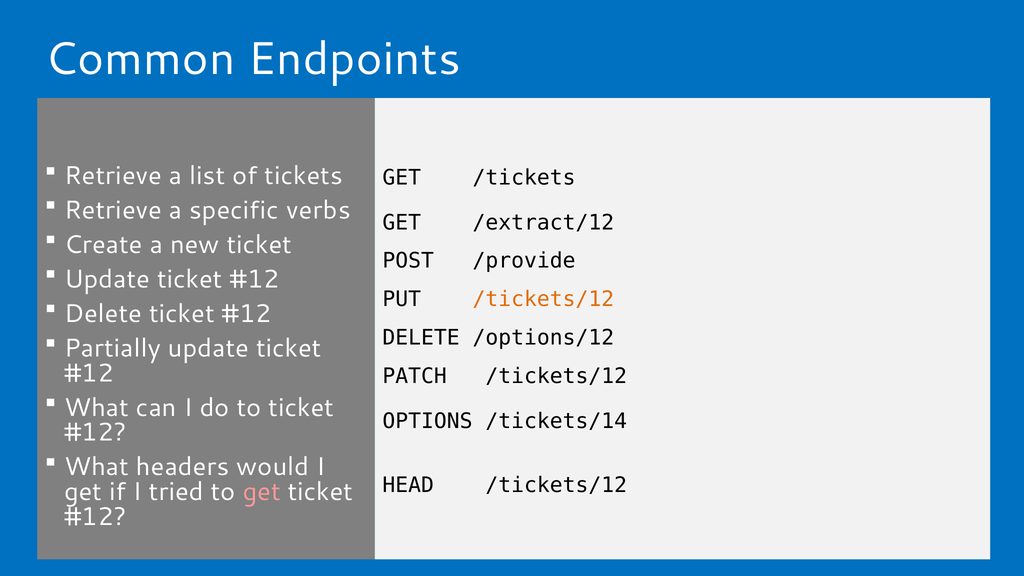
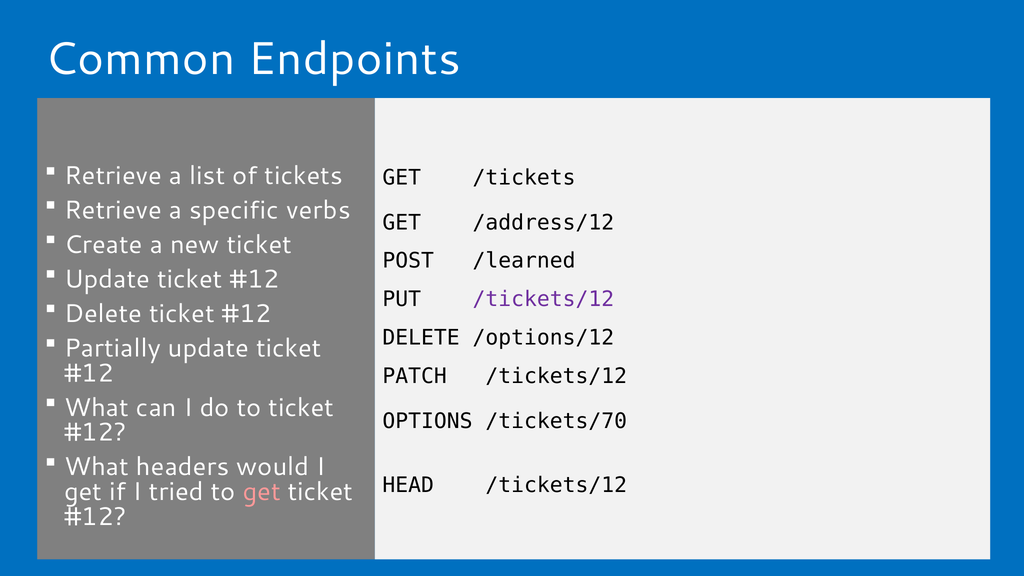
/extract/12: /extract/12 -> /address/12 (543, 223)
/provide: /provide -> /learned (524, 261)
/tickets/12 colour: orange -> purple (543, 299)
/tickets/14: /tickets/14 -> /tickets/70 (556, 421)
